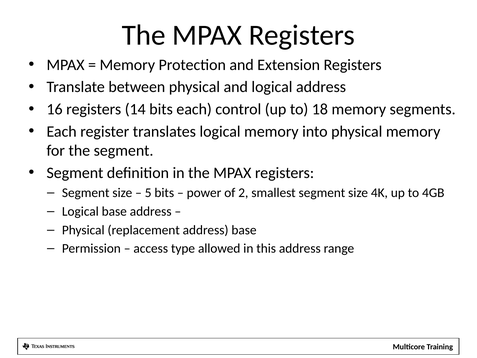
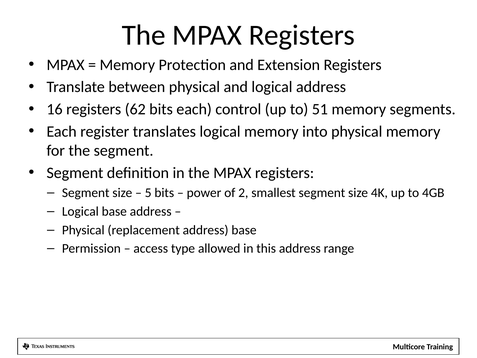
14: 14 -> 62 (135, 109)
18: 18 -> 51 (320, 109)
